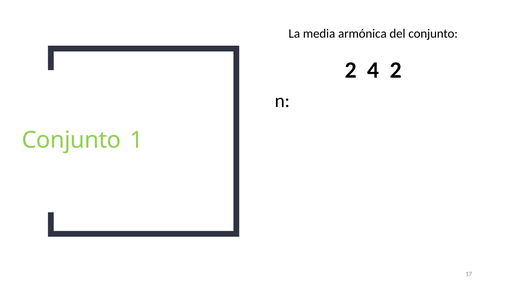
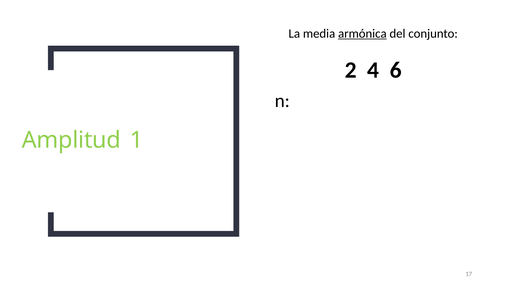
armónica underline: none -> present (362, 34)
4 2: 2 -> 6 (396, 70)
Conjunto: Conjunto -> Amplitud (71, 140)
